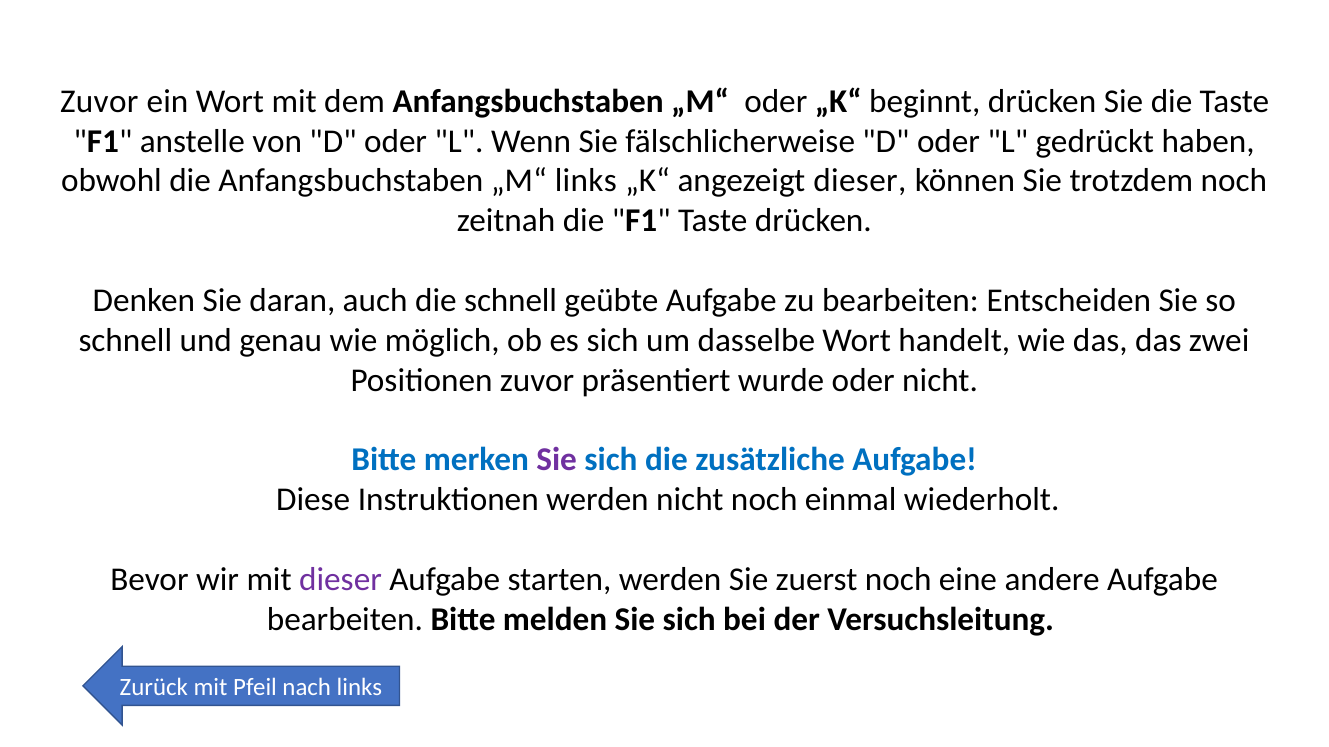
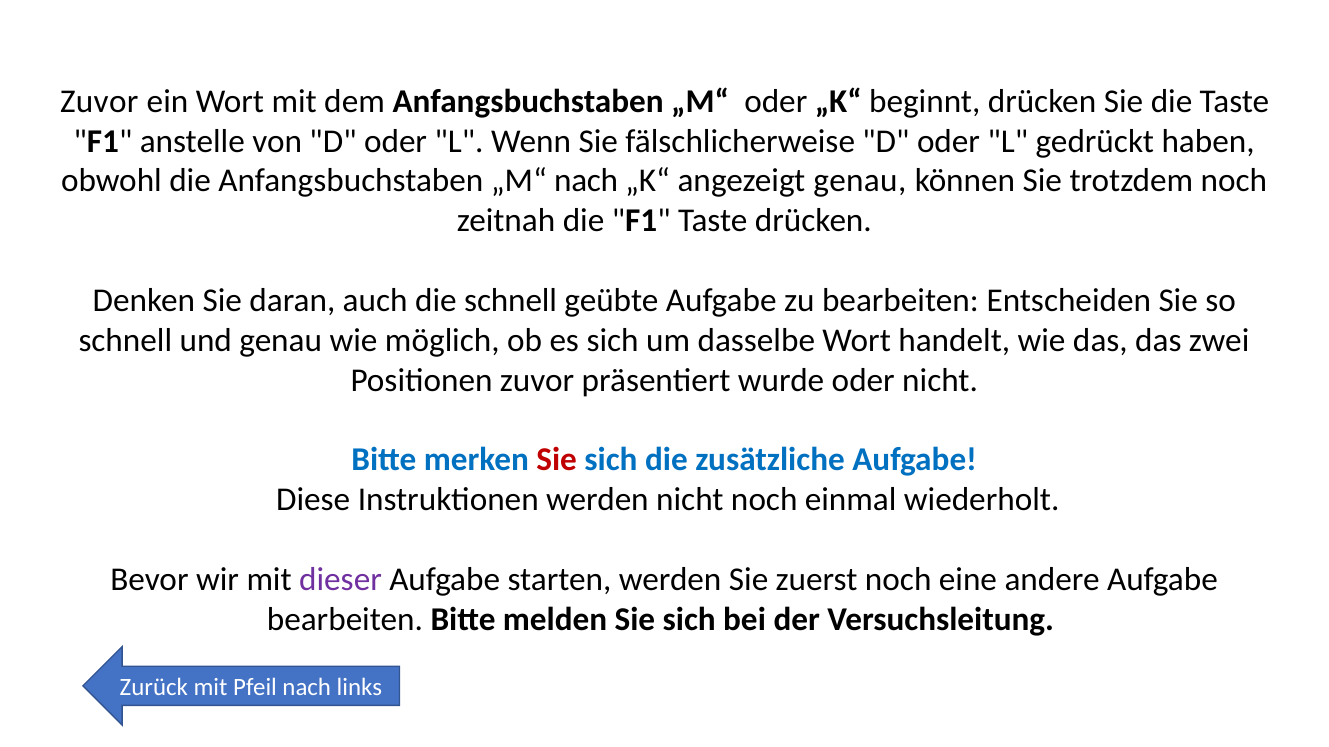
„M“ links: links -> nach (586, 181)
angezeigt dieser: dieser -> genau (860, 181)
Sie colour: purple -> red (557, 460)
